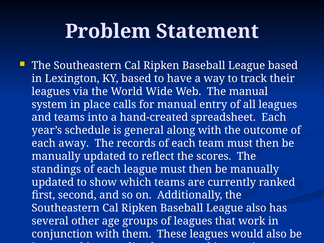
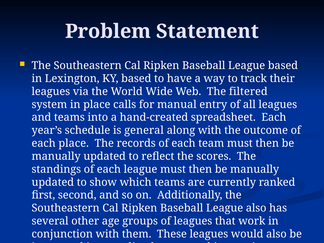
The manual: manual -> filtered (248, 91)
each away: away -> place (74, 143)
